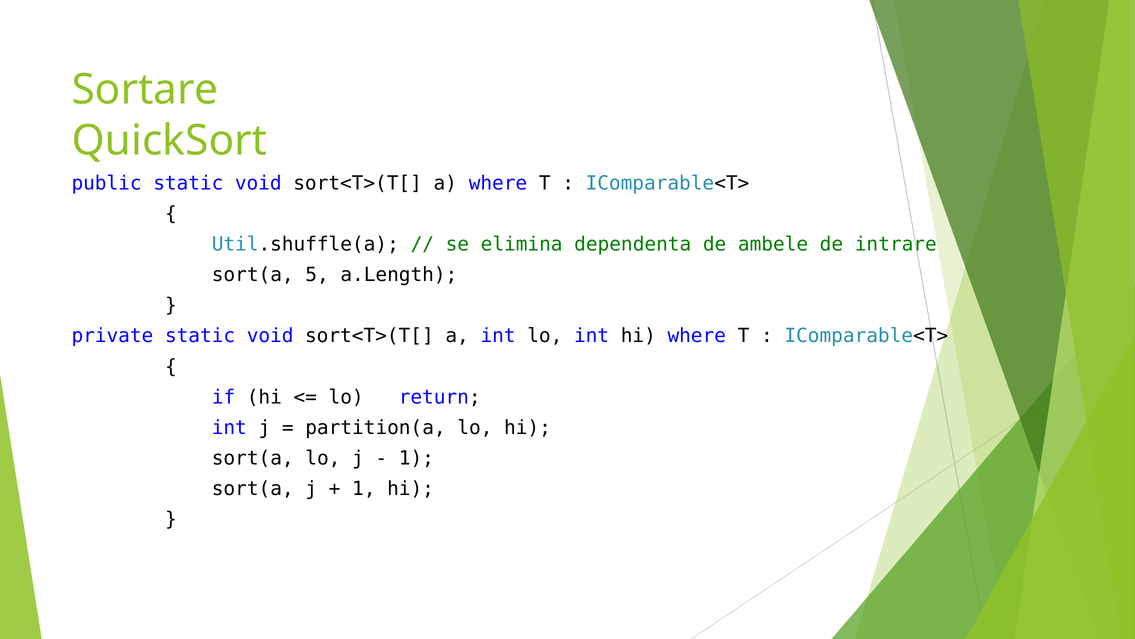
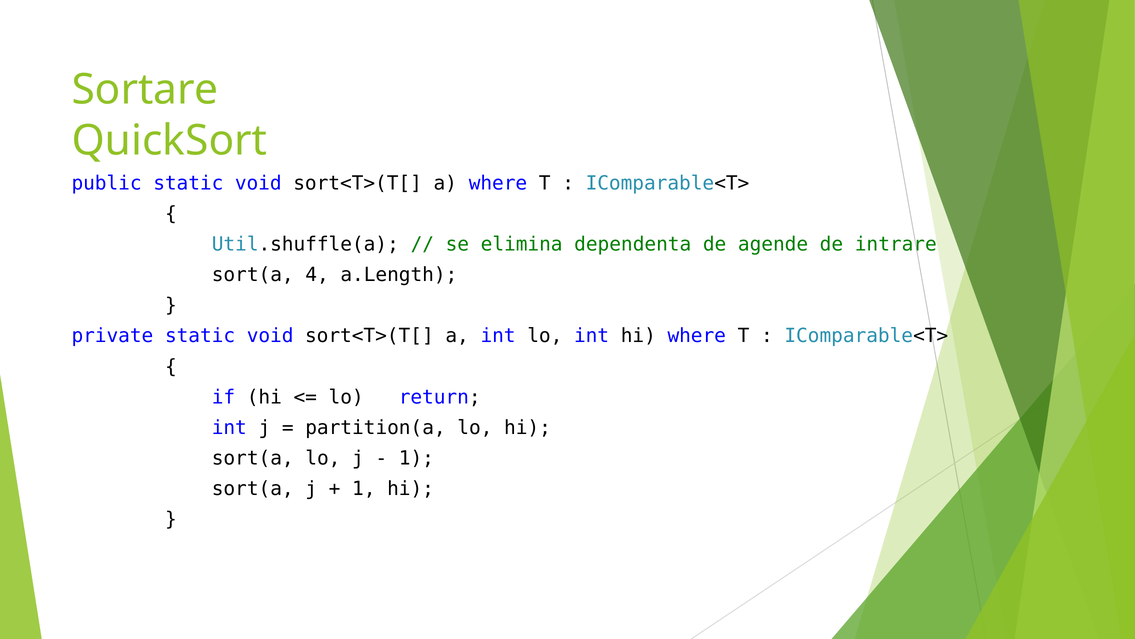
ambele: ambele -> agende (773, 244)
5: 5 -> 4 (317, 275)
